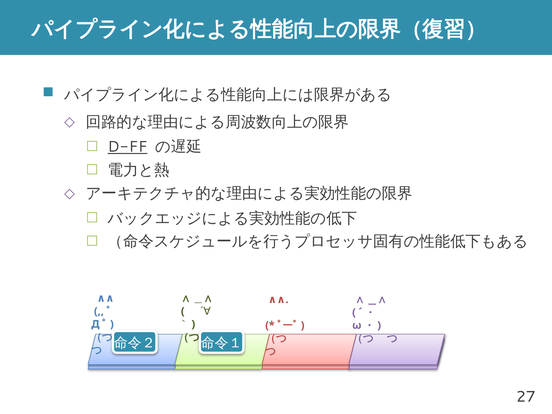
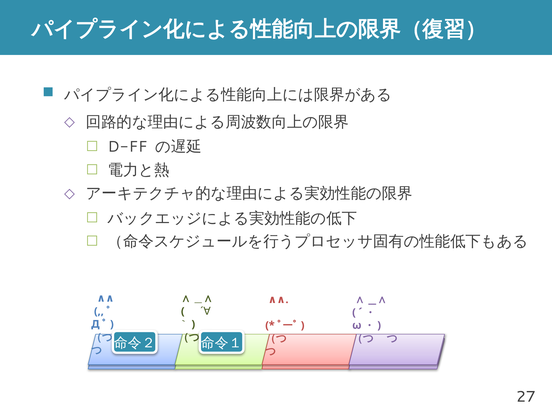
D-FF underline: present -> none (128, 147)
